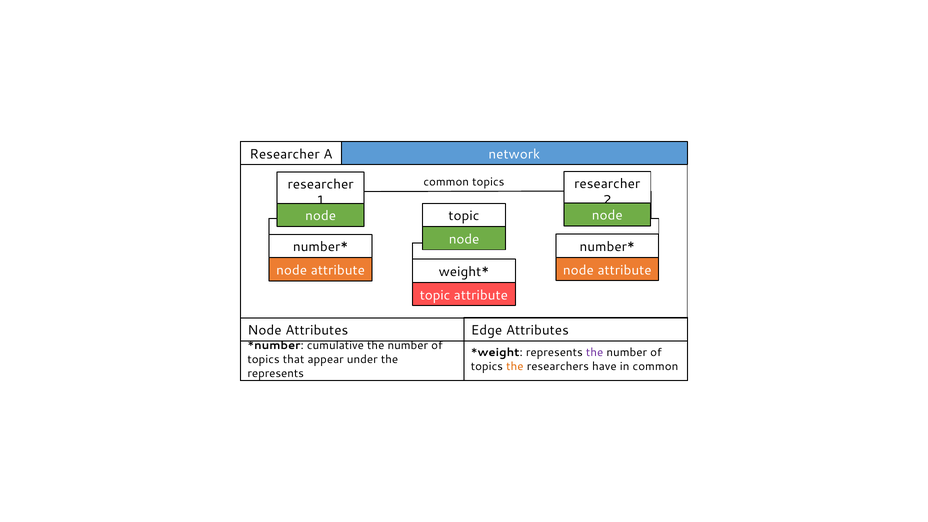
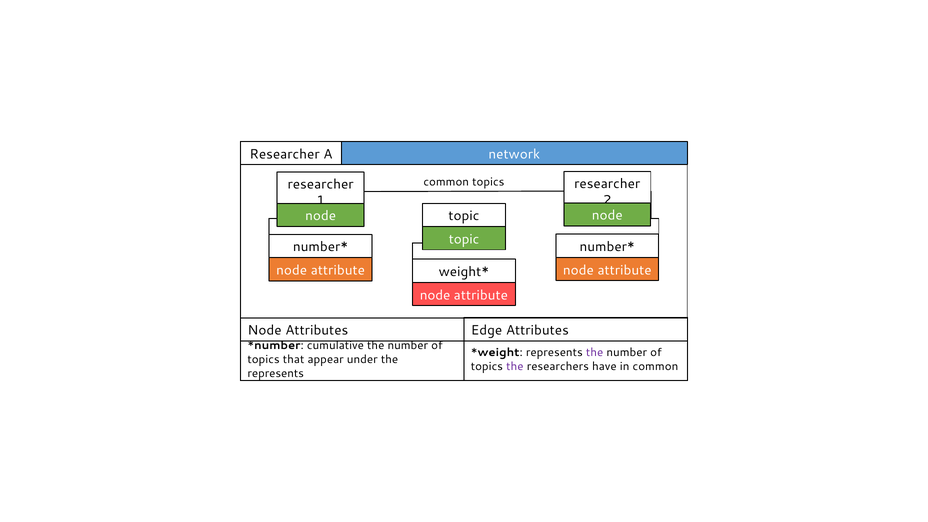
node: node -> topic (464, 239)
topic: topic -> node (435, 295)
the colour: orange -> purple (515, 366)
